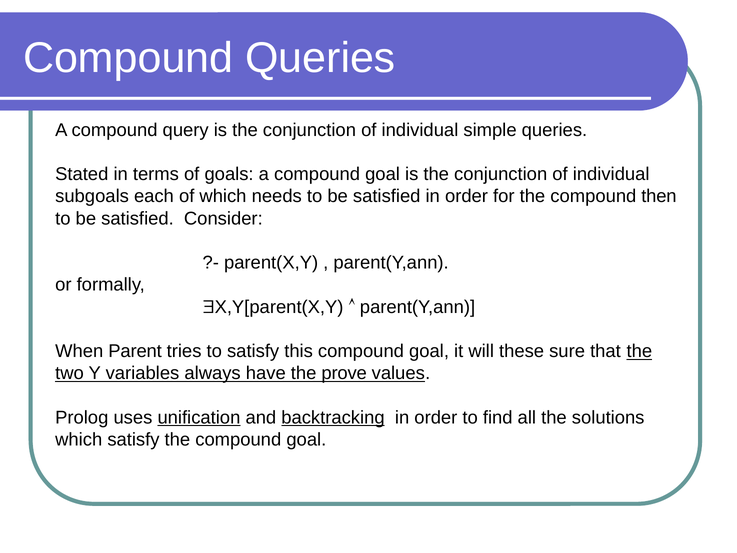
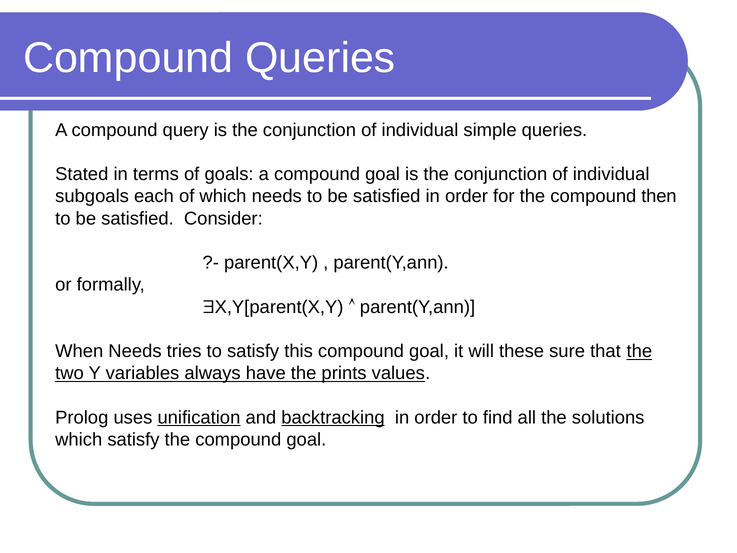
When Parent: Parent -> Needs (135, 351)
prove: prove -> prints (344, 373)
